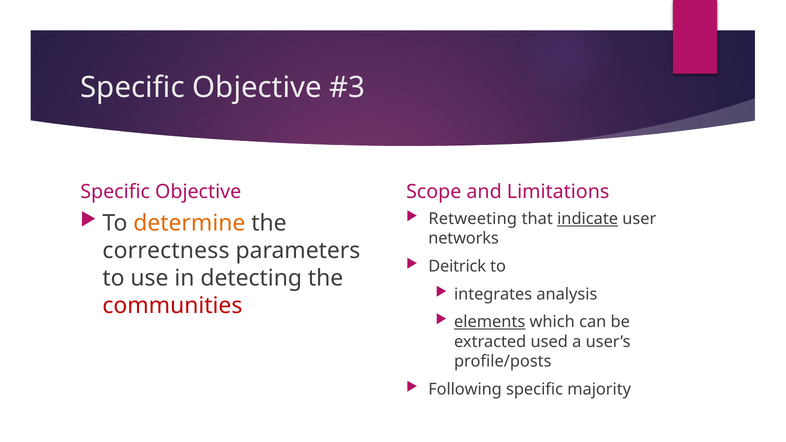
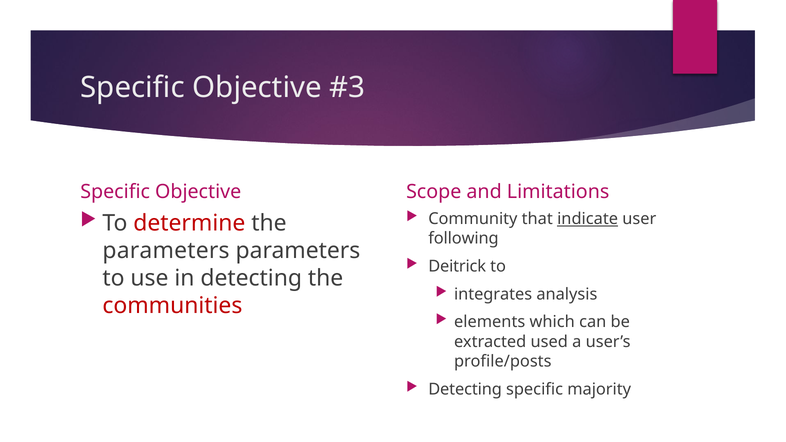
Retweeting: Retweeting -> Community (473, 219)
determine colour: orange -> red (189, 223)
networks: networks -> following (463, 239)
correctness: correctness -> parameters (166, 251)
elements underline: present -> none (490, 322)
Following: Following -> Detecting (465, 389)
